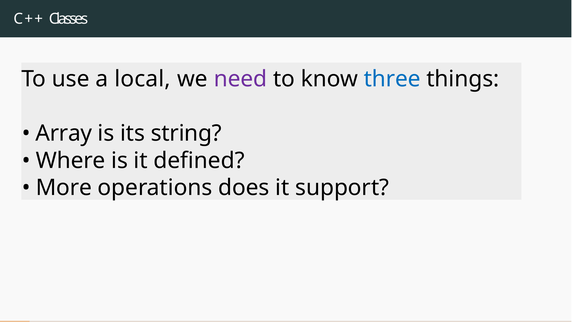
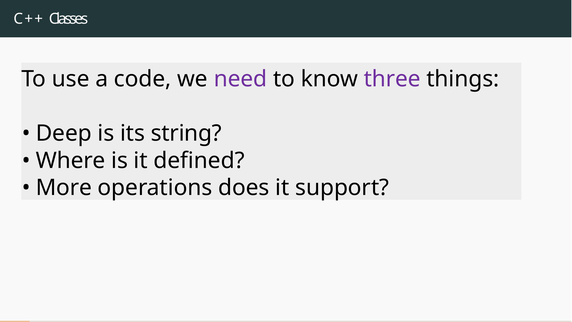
local: local -> code (143, 79)
three colour: blue -> purple (392, 79)
Array: Array -> Deep (64, 133)
